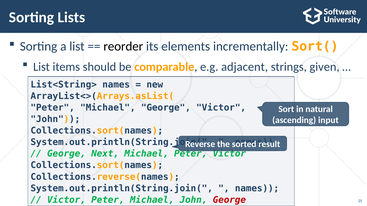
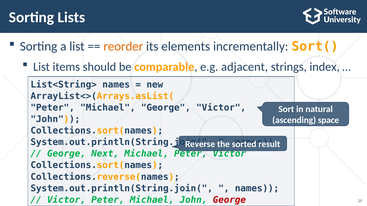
reorder colour: black -> orange (123, 47)
given: given -> index (325, 67)
input: input -> space (329, 120)
